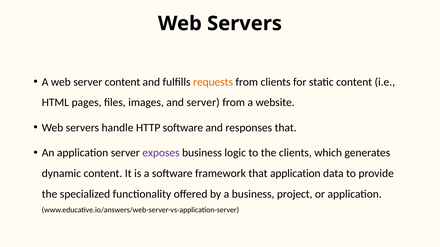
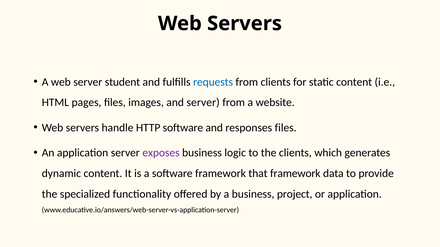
server content: content -> student (122, 82)
requests colour: orange -> blue (213, 82)
responses that: that -> files (286, 128)
that application: application -> framework (295, 174)
